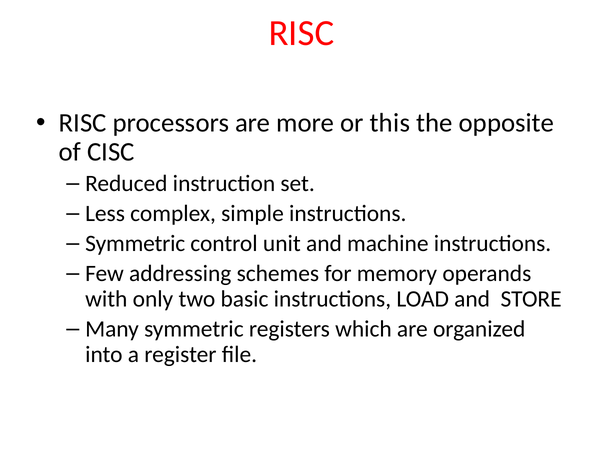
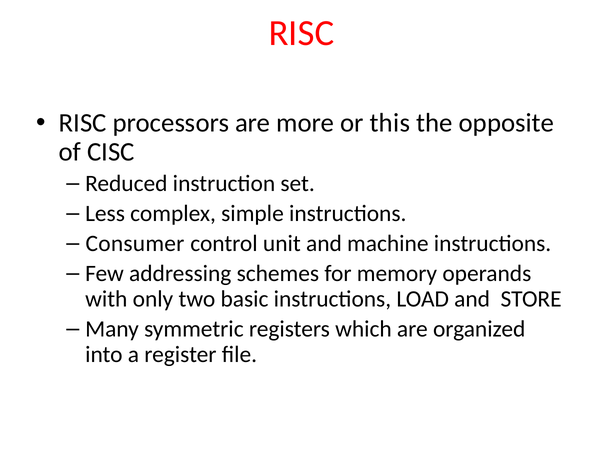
Symmetric: Symmetric -> Consumer (135, 244)
